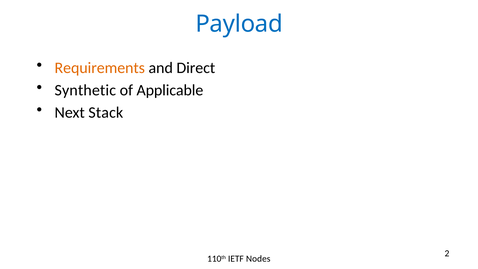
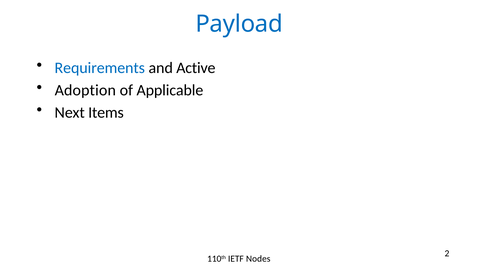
Requirements colour: orange -> blue (100, 68)
Direct: Direct -> Active (196, 68)
Synthetic: Synthetic -> Adoption (85, 90)
Stack: Stack -> Items (106, 112)
